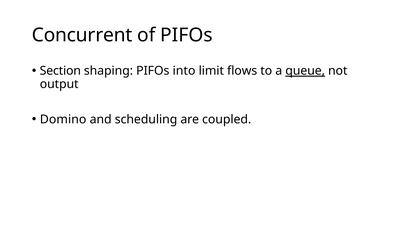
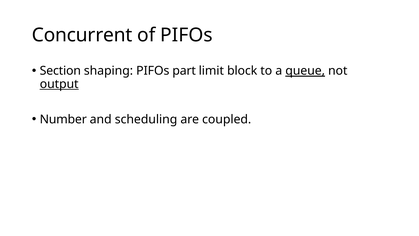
into: into -> part (184, 71)
flows: flows -> block (242, 71)
output underline: none -> present (59, 84)
Domino: Domino -> Number (63, 119)
